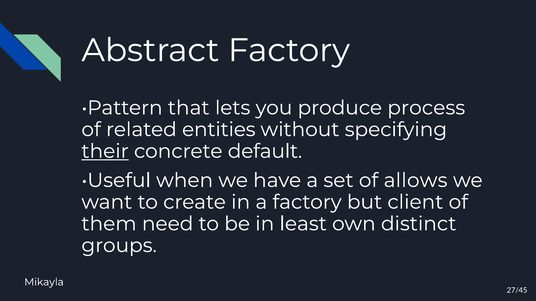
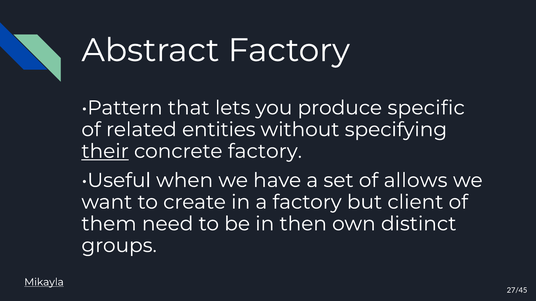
process: process -> specific (426, 108)
concrete default: default -> factory (265, 151)
least: least -> then (303, 224)
Mikayla underline: none -> present (44, 283)
